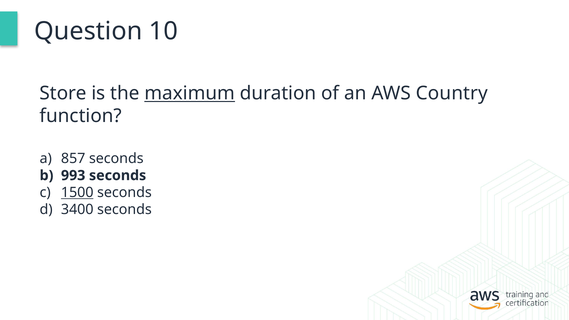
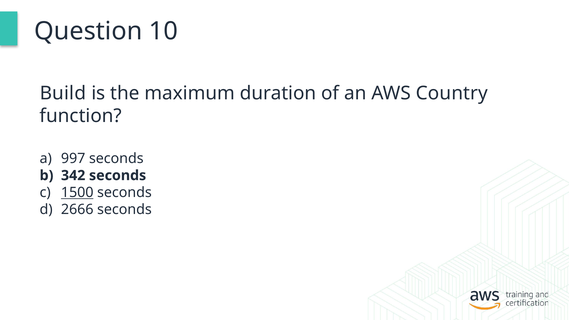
Store: Store -> Build (63, 93)
maximum underline: present -> none (190, 93)
857: 857 -> 997 (73, 158)
993: 993 -> 342 (73, 176)
3400: 3400 -> 2666 (77, 210)
